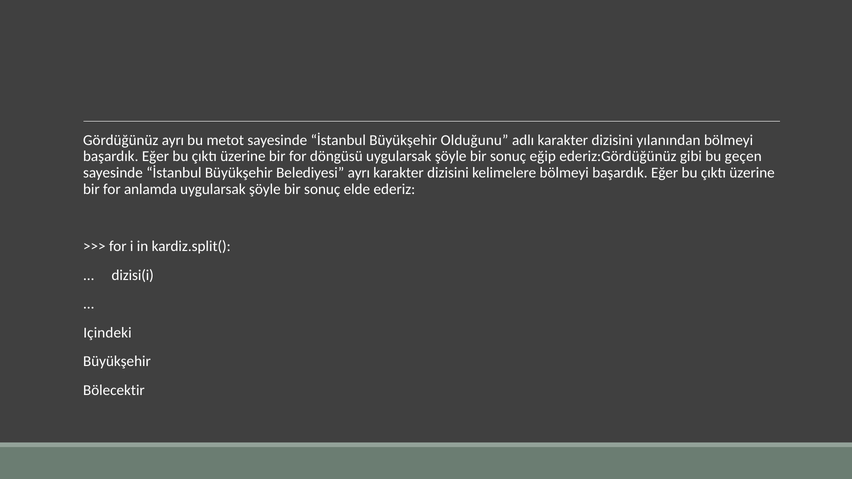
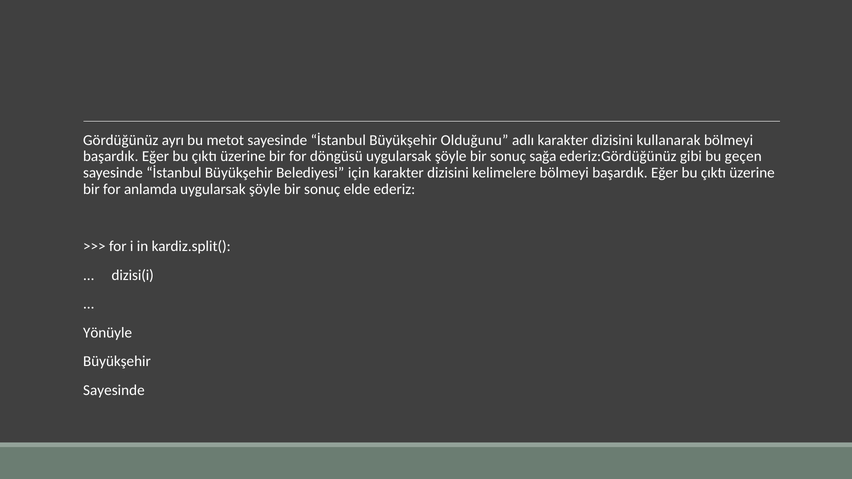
yılanından: yılanından -> kullanarak (669, 140)
eğip: eğip -> sağa (543, 157)
Belediyesi ayrı: ayrı -> için (359, 173)
Içindeki: Içindeki -> Yönüyle (108, 333)
Bölecektir: Bölecektir -> Sayesinde (114, 390)
